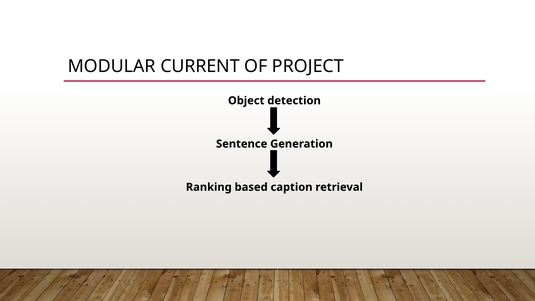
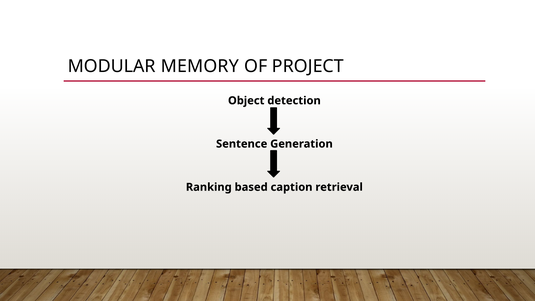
CURRENT: CURRENT -> MEMORY (200, 66)
